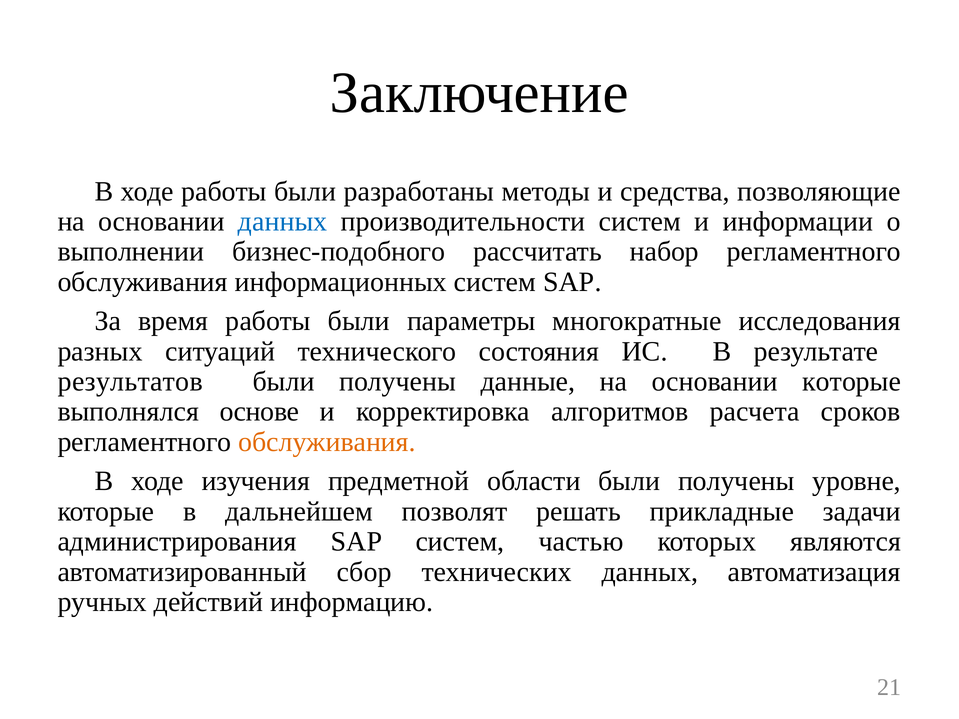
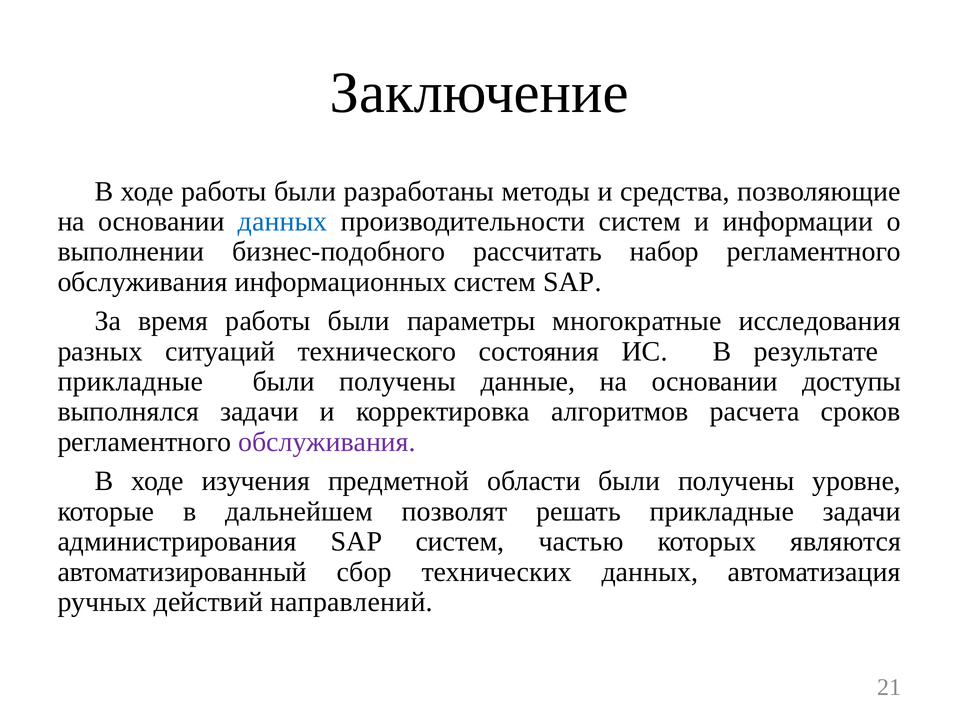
результатов: результатов -> прикладные (130, 382)
основании которые: которые -> доступы (852, 382)
выполнялся основе: основе -> задачи (260, 412)
обслуживания colour: orange -> purple (327, 442)
информацию: информацию -> направлений (351, 602)
